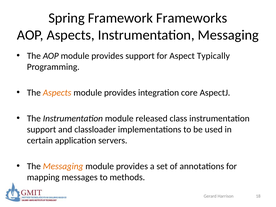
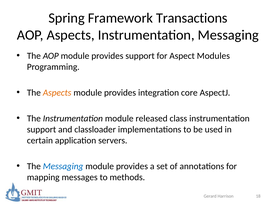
Frameworks: Frameworks -> Transactions (192, 18)
Typically: Typically -> Modules (213, 56)
Messaging colour: orange -> blue (63, 166)
